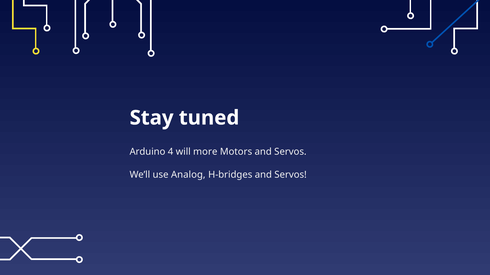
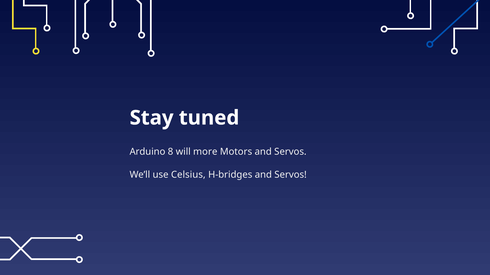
4: 4 -> 8 (171, 152)
Analog: Analog -> Celsius (188, 175)
